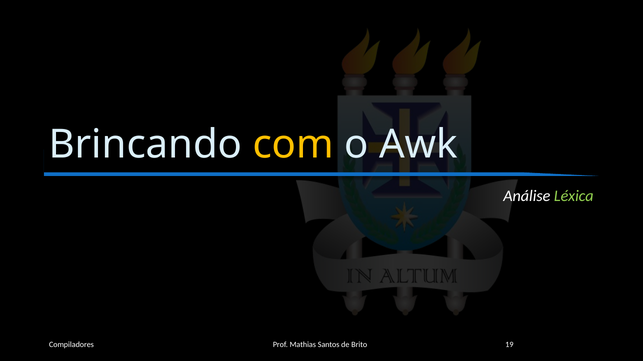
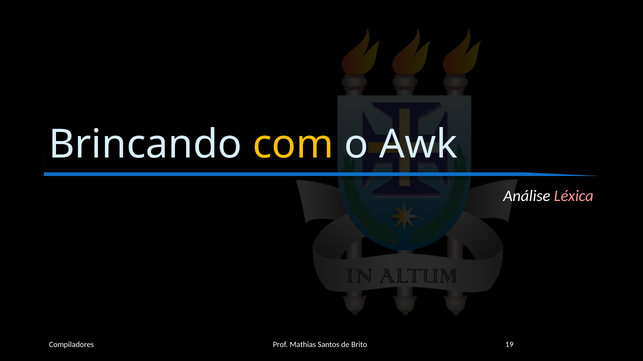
Léxica colour: light green -> pink (574, 196)
